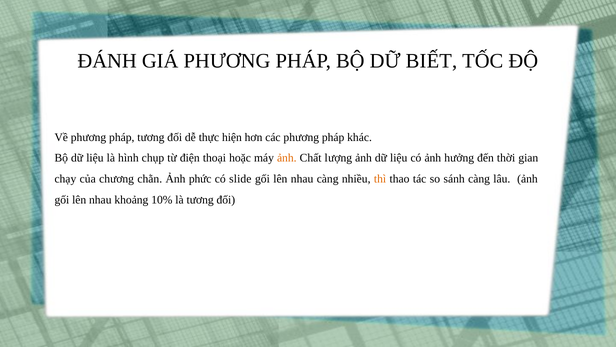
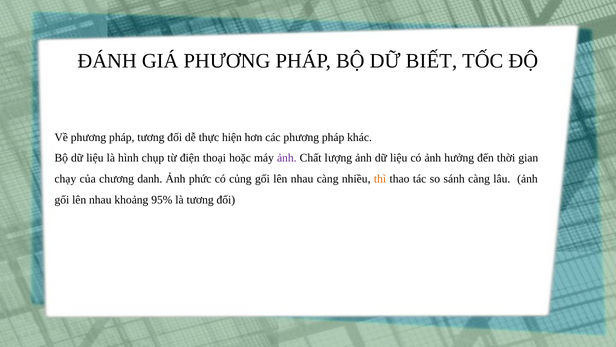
ảnh colour: orange -> purple (287, 158)
chằn: chằn -> danh (150, 179)
slide: slide -> củng (240, 179)
10%: 10% -> 95% (162, 199)
